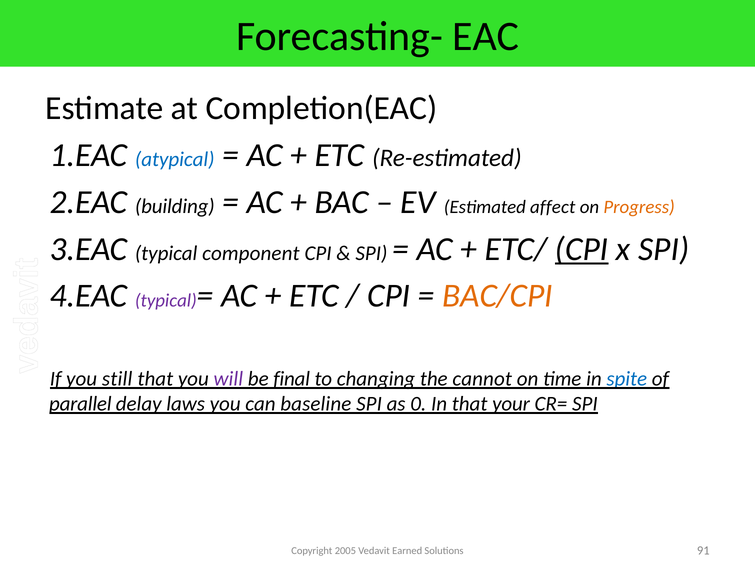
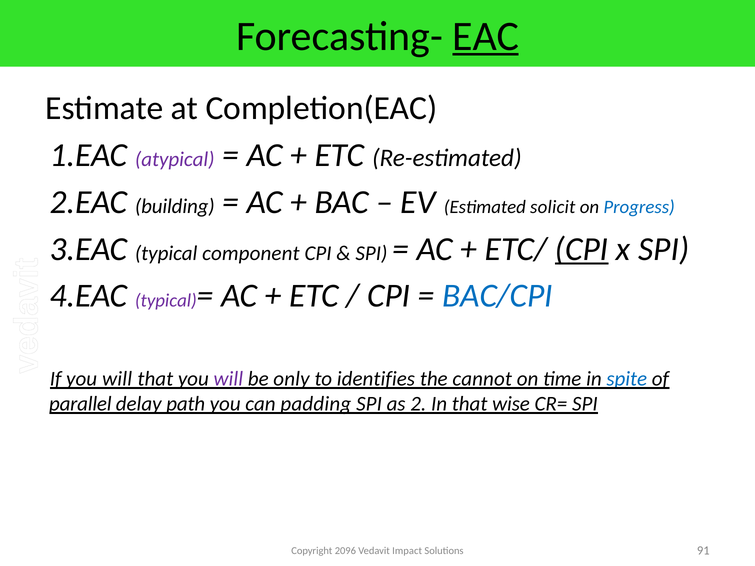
EAC underline: none -> present (486, 36)
atypical colour: blue -> purple (175, 159)
affect: affect -> solicit (553, 207)
Progress colour: orange -> blue (639, 207)
BAC/CPI colour: orange -> blue (498, 296)
If you still: still -> will (117, 379)
final: final -> only (291, 379)
changing: changing -> identifies (376, 379)
laws: laws -> path (186, 404)
baseline: baseline -> padding (316, 404)
0: 0 -> 2 (418, 404)
your: your -> wise (511, 404)
2005: 2005 -> 2096 (345, 551)
Earned: Earned -> Impact (407, 551)
